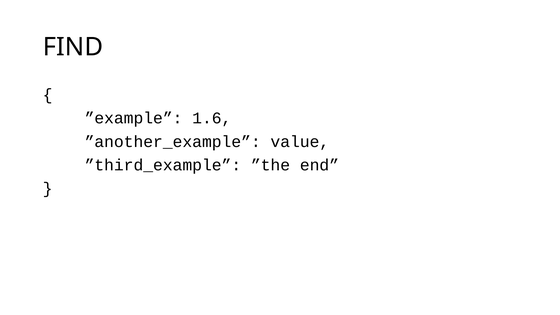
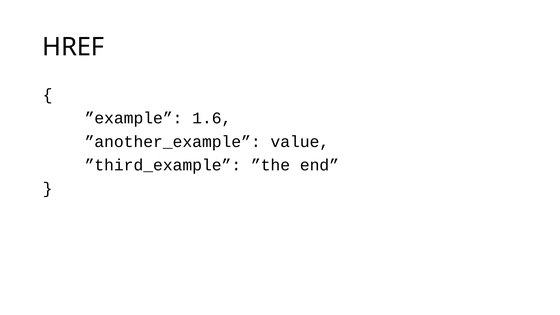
FIND: FIND -> HREF (73, 47)
